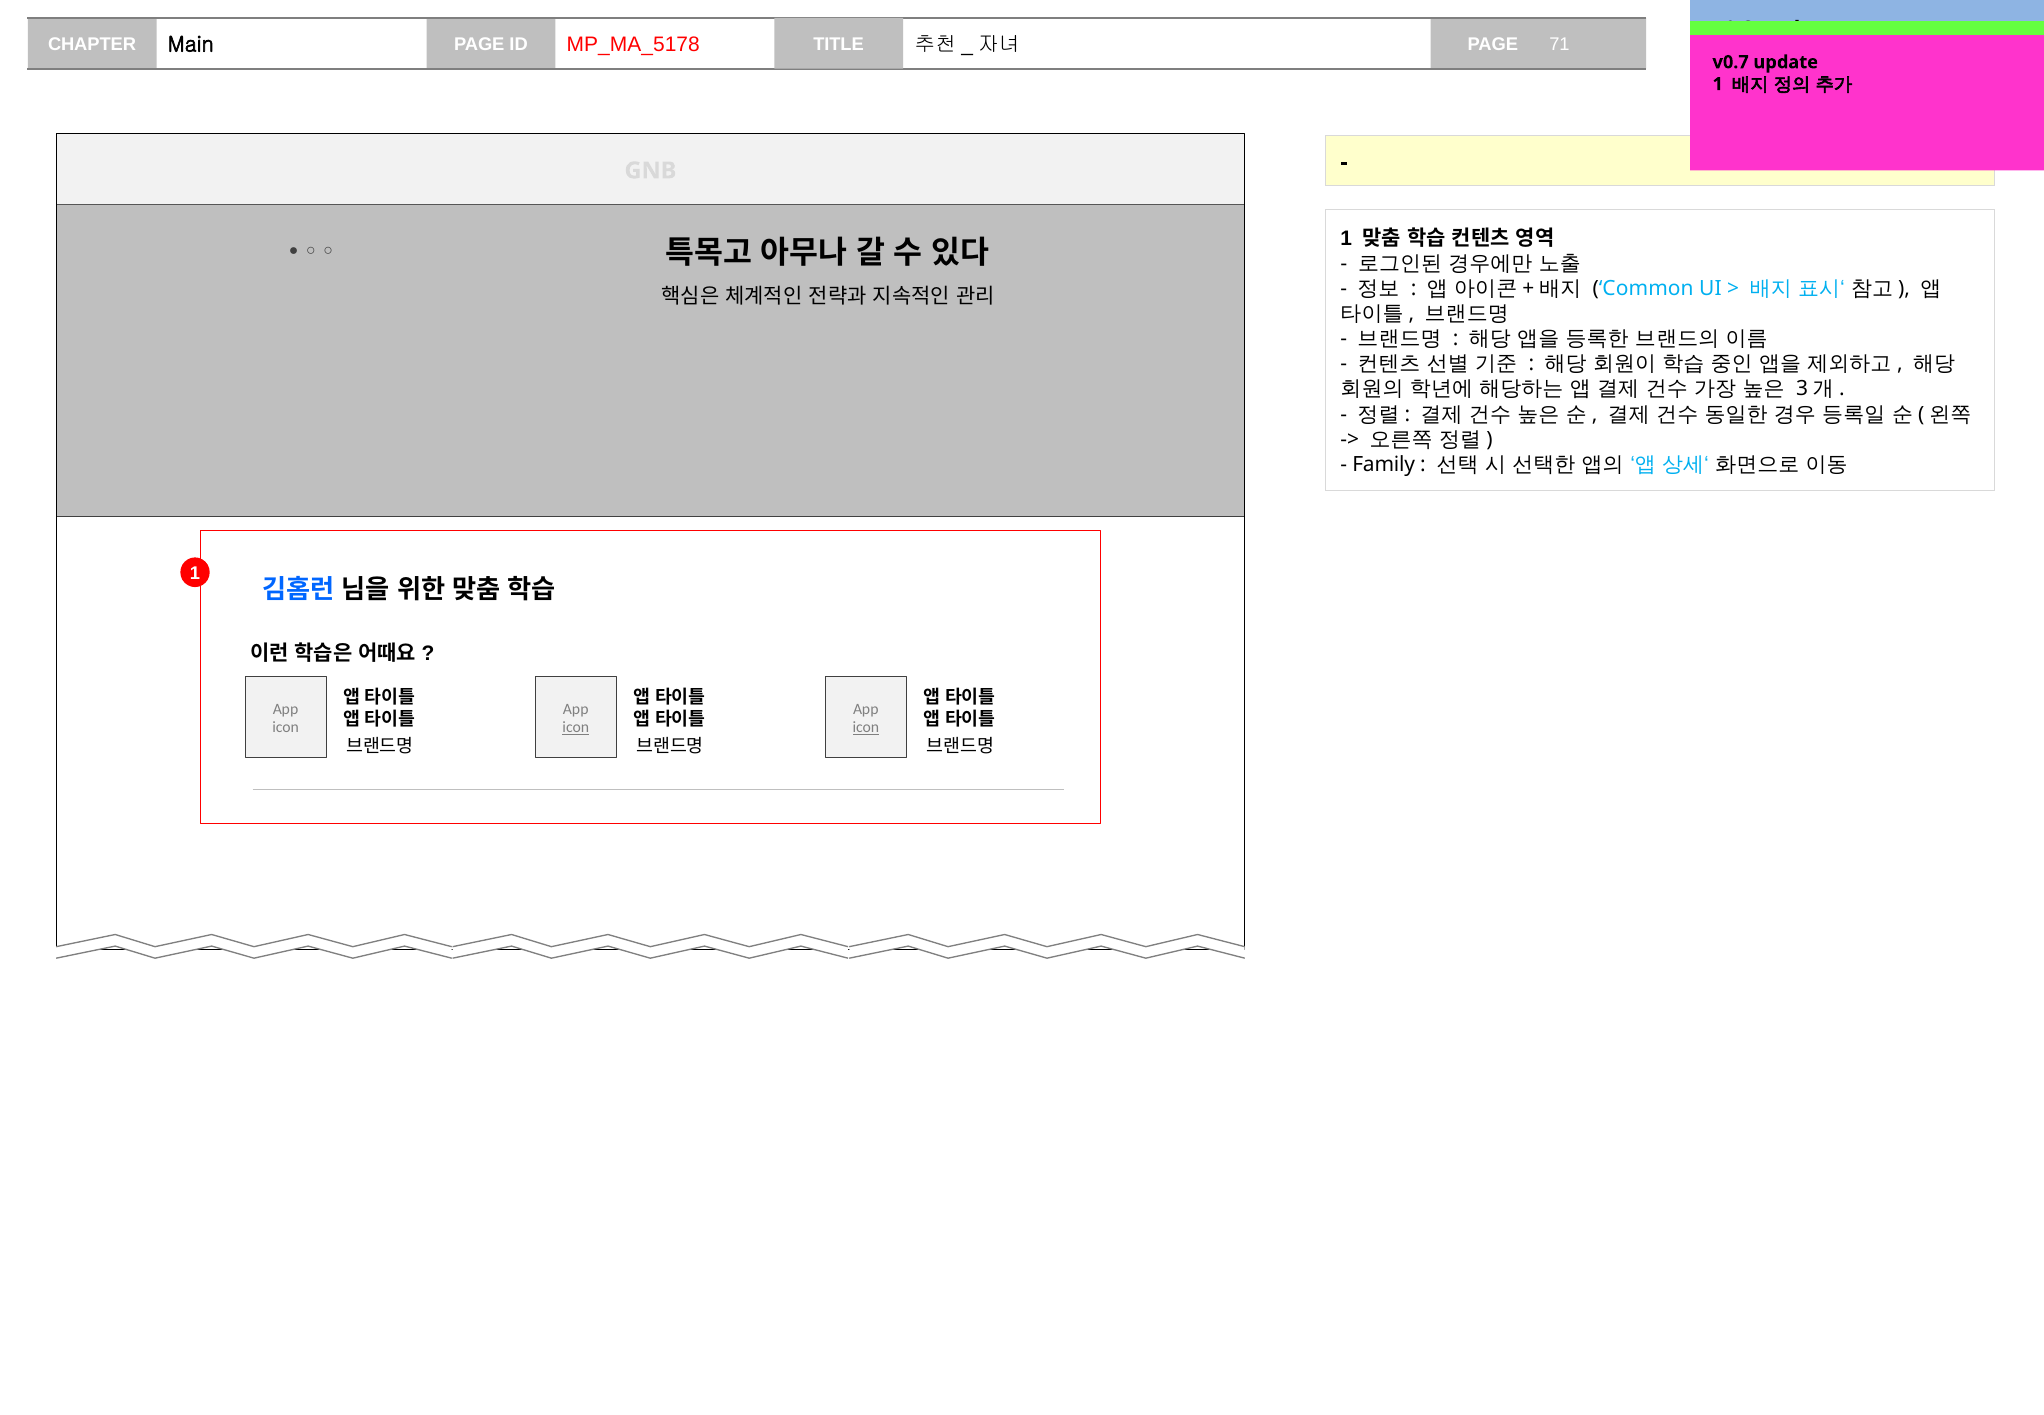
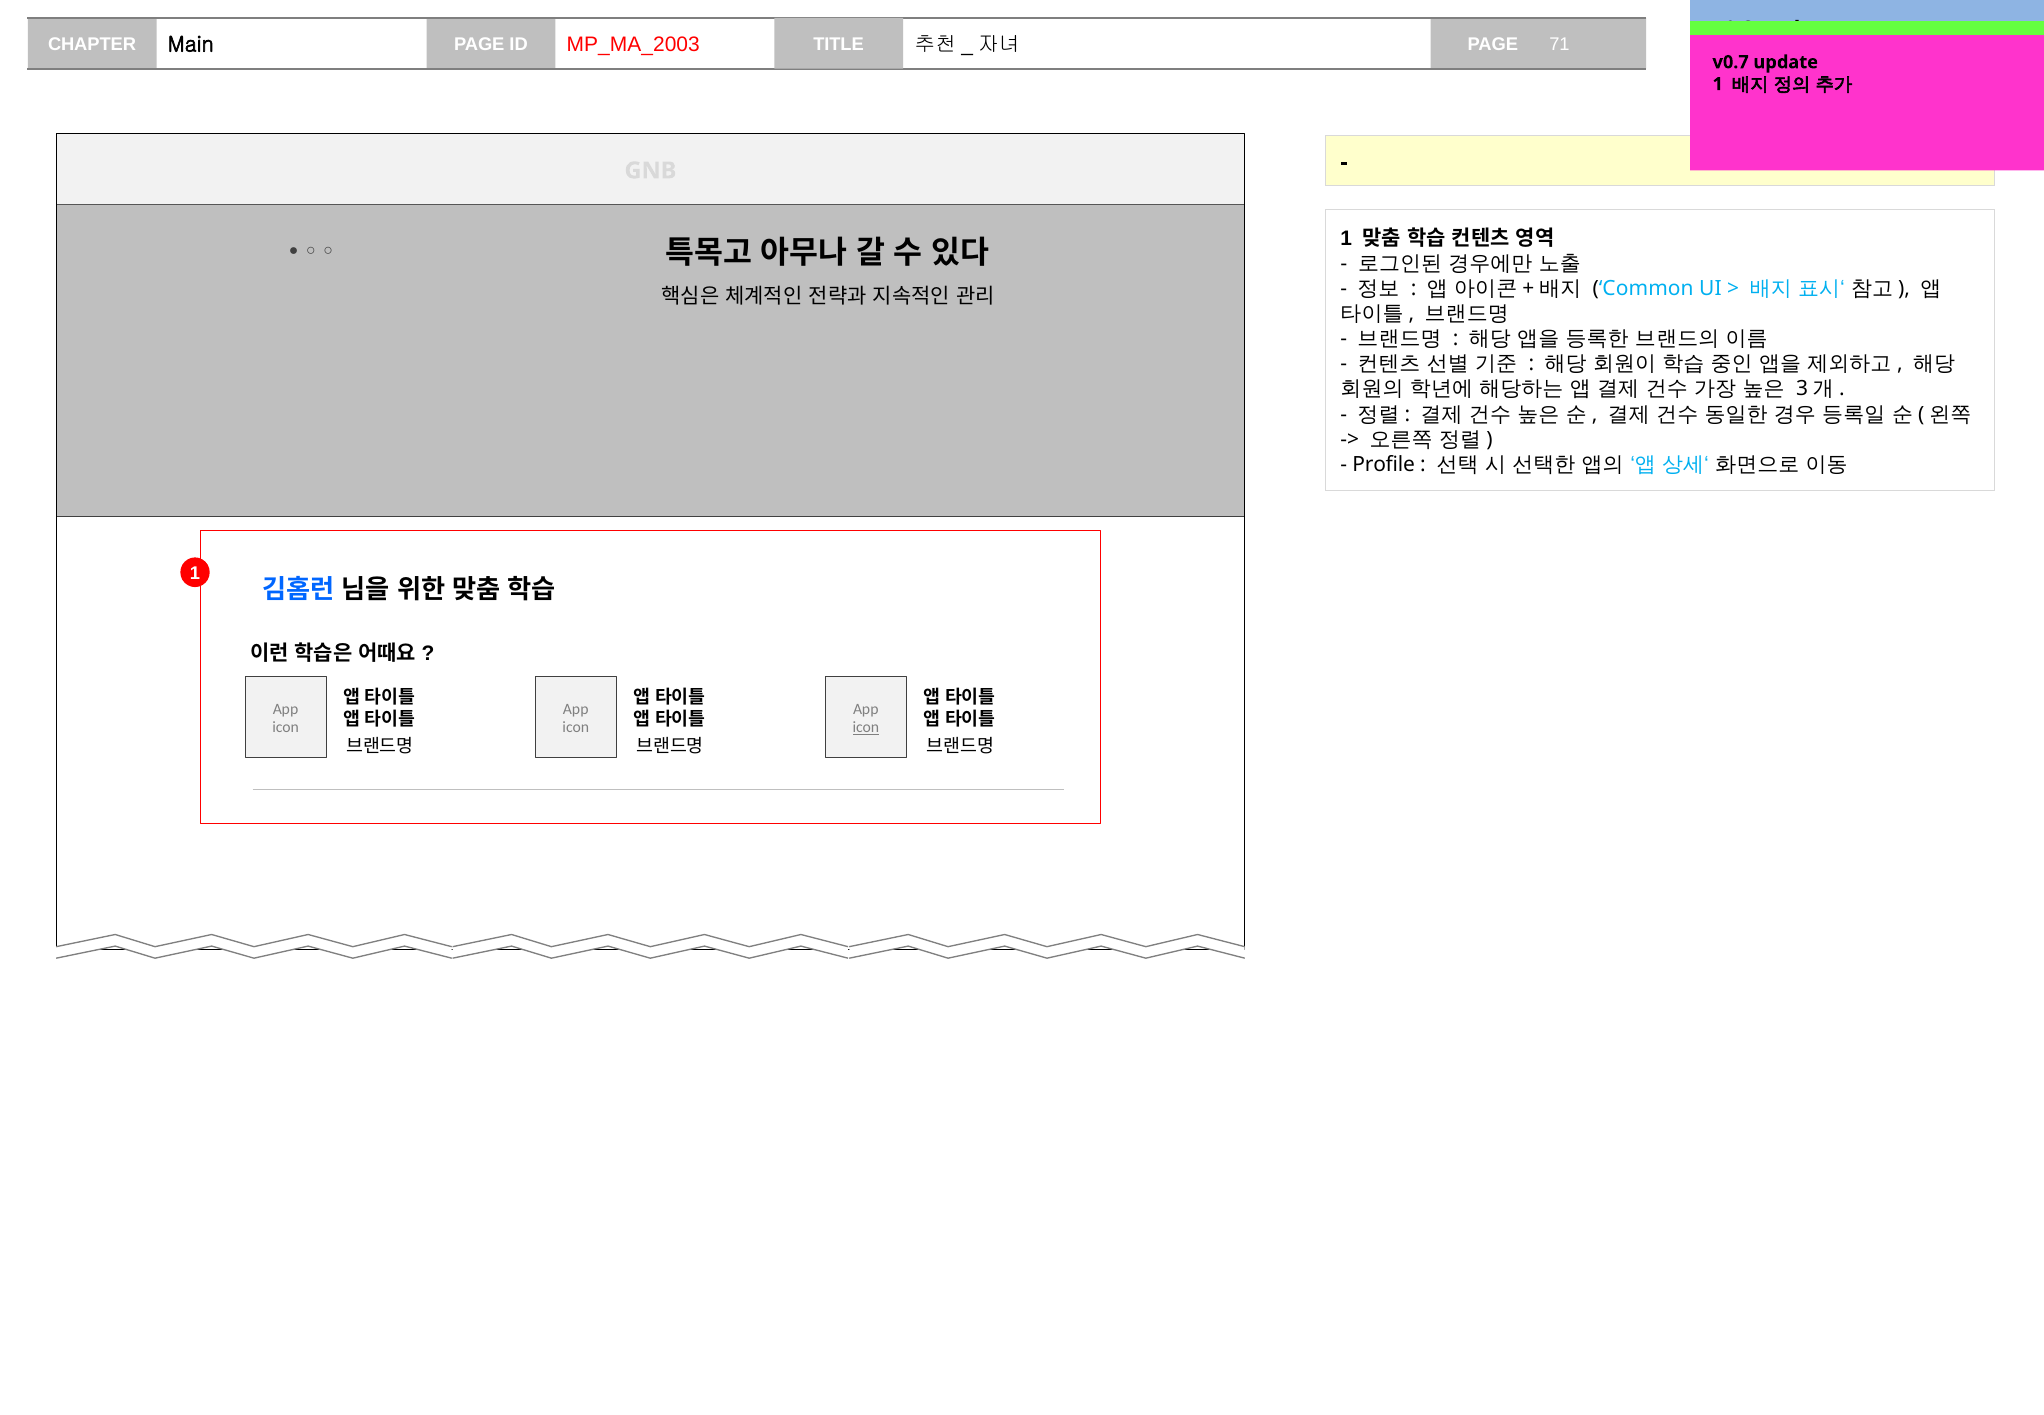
MP_MA_5178: MP_MA_5178 -> MP_MA_2003 (633, 45)
Family: Family -> Profile (1384, 464)
icon underline: present -> none (576, 728)
